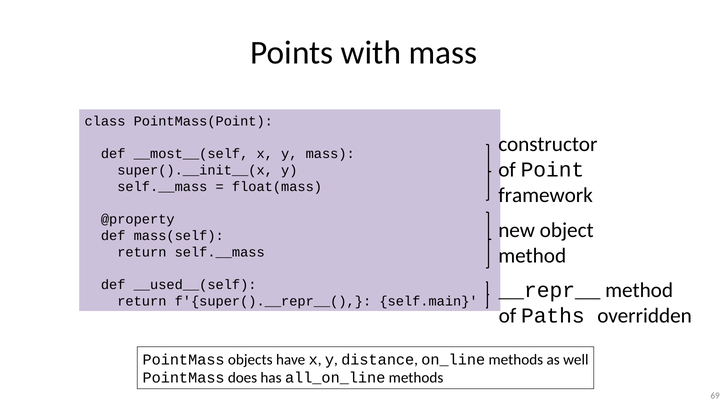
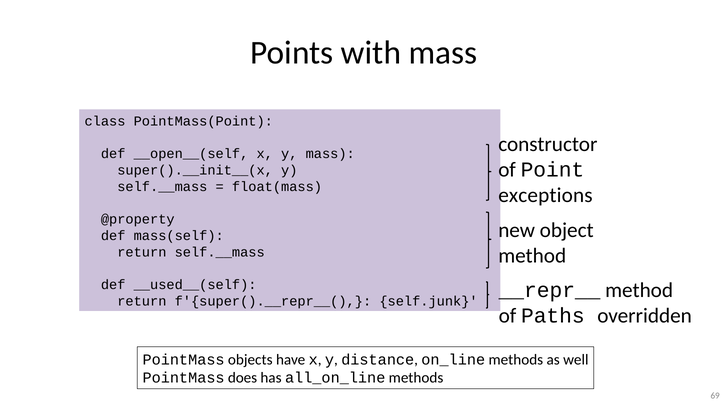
__most__(self: __most__(self -> __open__(self (191, 154)
framework: framework -> exceptions (545, 195)
self.main: self.main -> self.junk (429, 301)
